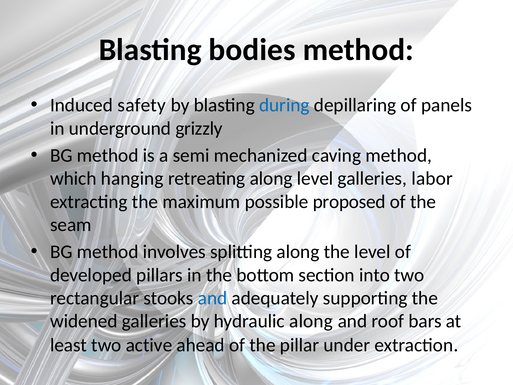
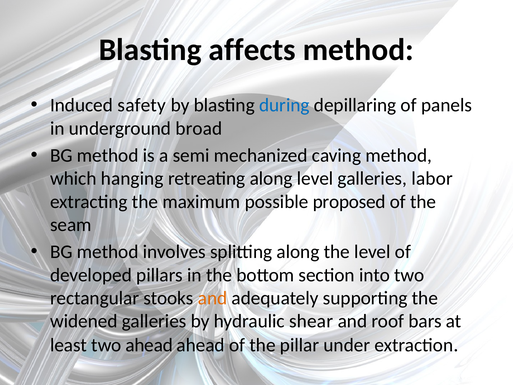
bodies: bodies -> affects (252, 50)
grizzly: grizzly -> broad (199, 128)
and colour: blue -> orange (213, 298)
hydraulic along: along -> shear (311, 321)
two active: active -> ahead (149, 345)
